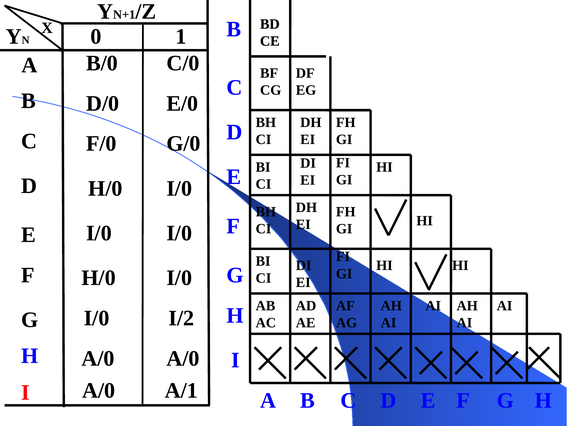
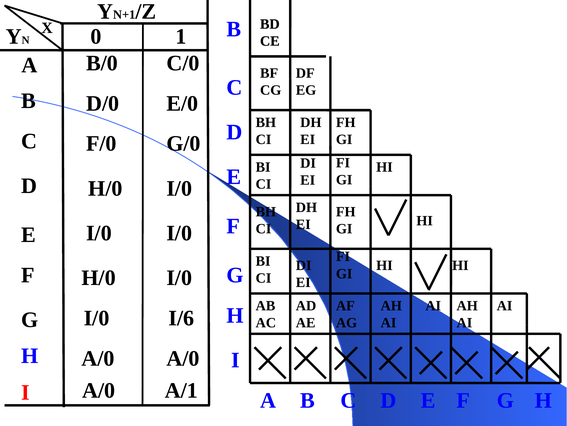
I/2: I/2 -> I/6 (181, 318)
